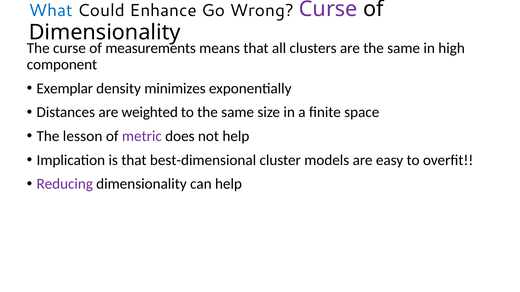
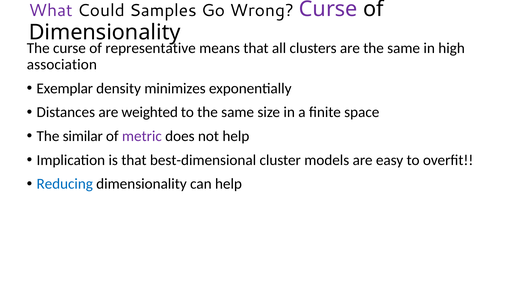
What colour: blue -> purple (51, 10)
Enhance: Enhance -> Samples (163, 10)
measurements: measurements -> representative (151, 48)
component: component -> association (62, 65)
lesson: lesson -> similar (83, 136)
Reducing colour: purple -> blue (65, 184)
